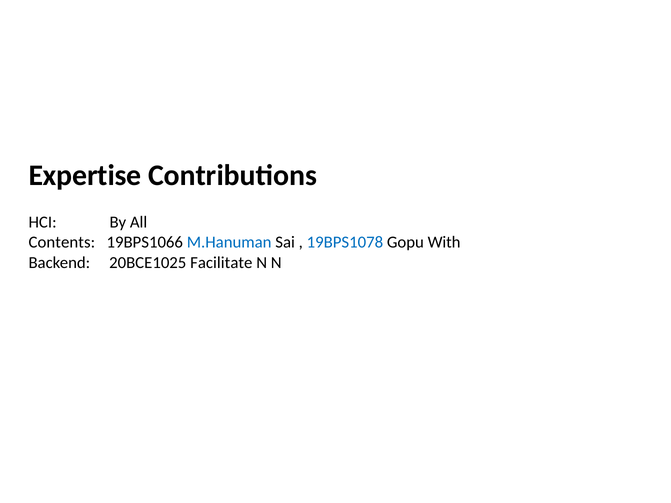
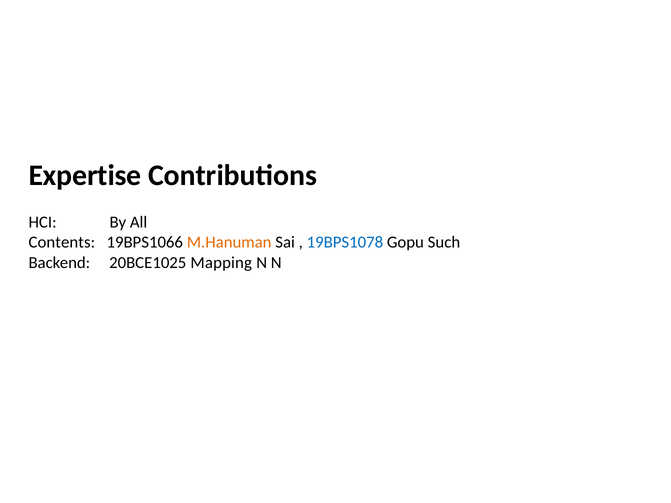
M.Hanuman colour: blue -> orange (229, 243)
With: With -> Such (444, 243)
Facilitate: Facilitate -> Mapping (221, 263)
